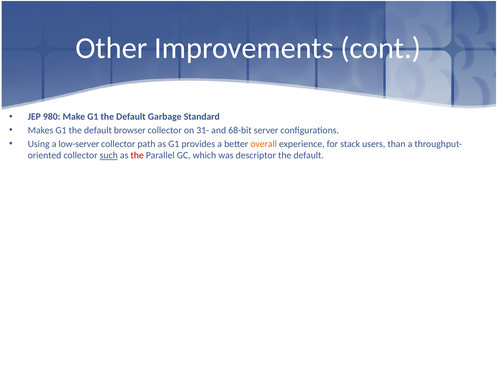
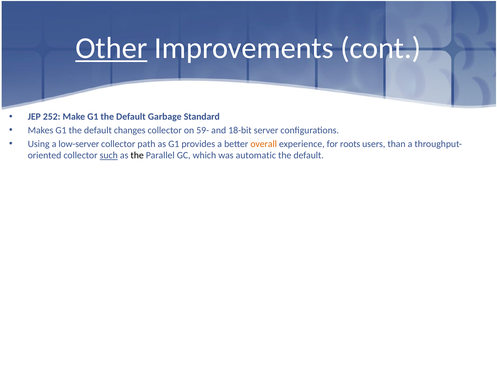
Other underline: none -> present (111, 48)
980: 980 -> 252 (52, 117)
browser: browser -> changes (130, 130)
31-: 31- -> 59- (203, 130)
68-bit: 68-bit -> 18-bit (240, 130)
stack: stack -> roots (350, 144)
the colour: red -> black (137, 155)
descriptor: descriptor -> automatic (256, 155)
